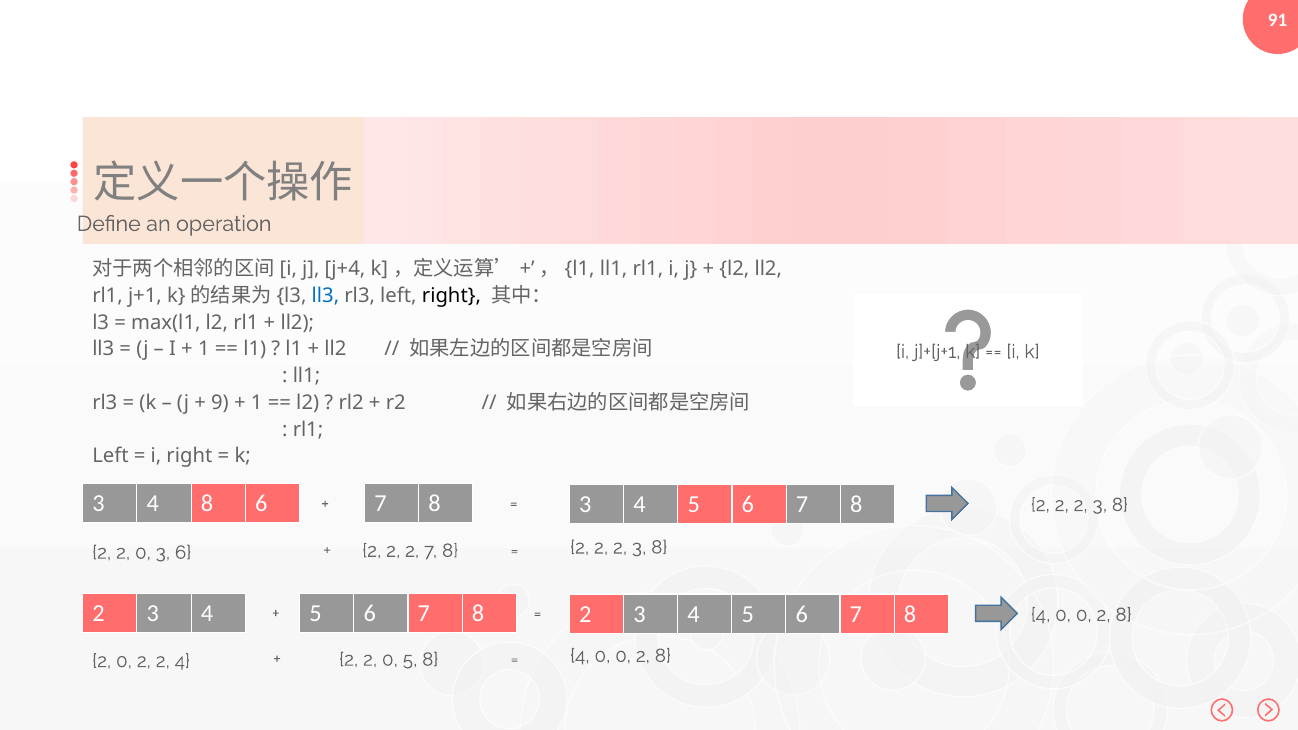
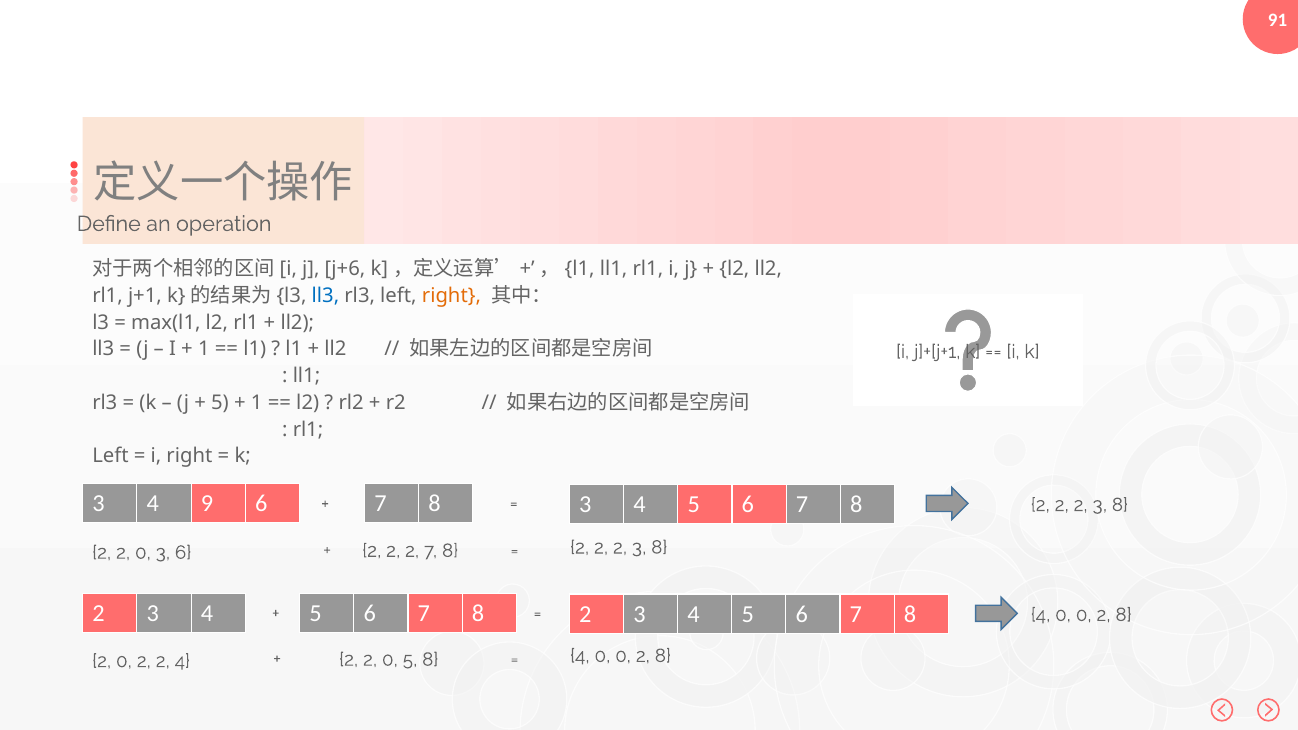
j+4: j+4 -> j+6 (345, 269)
right colour: black -> orange (451, 296)
9: 9 -> 5 (220, 403)
4 8: 8 -> 9 (207, 504)
